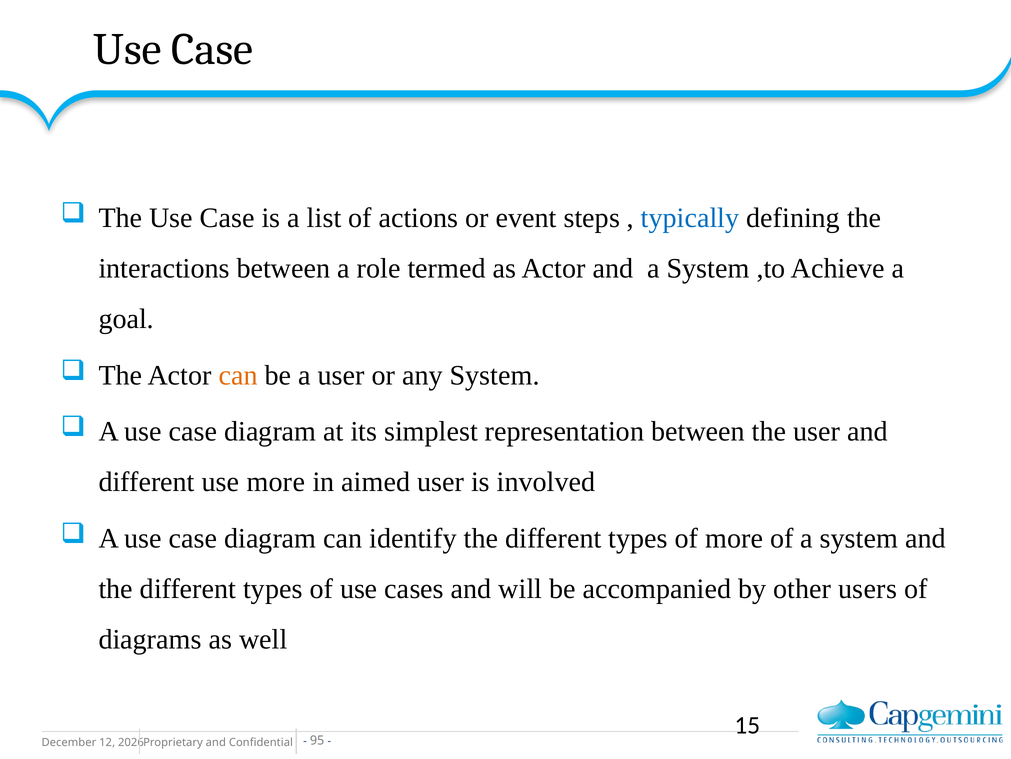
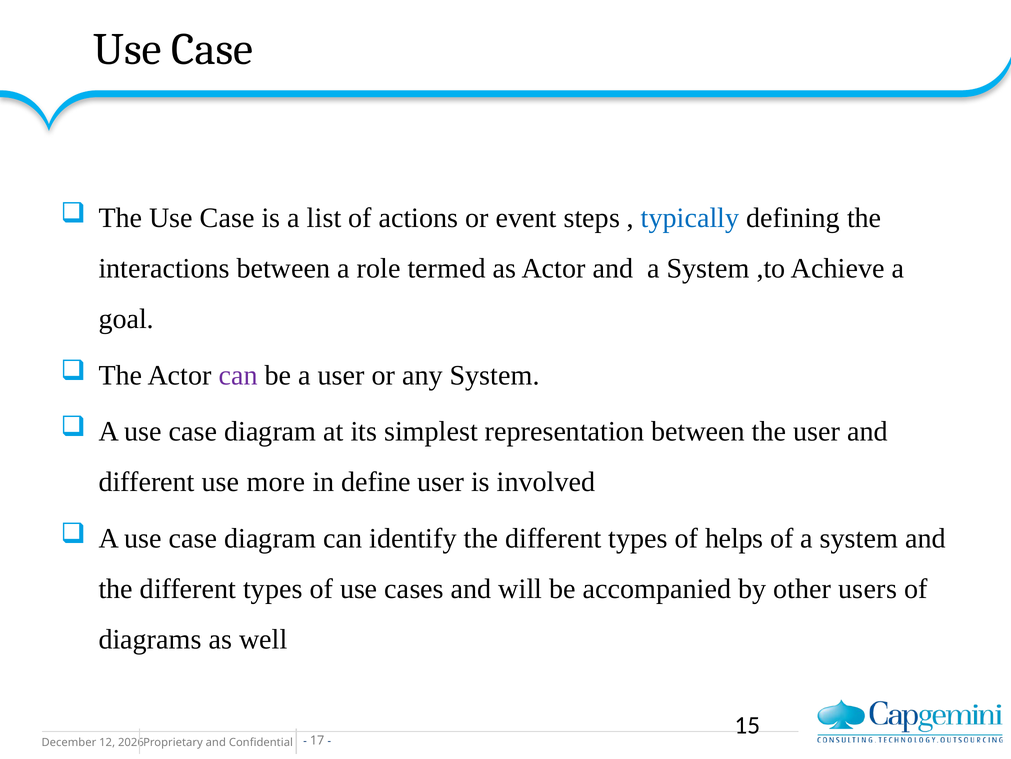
can colour: orange -> purple (238, 375)
aimed: aimed -> define (376, 482)
of more: more -> helps (734, 538)
95: 95 -> 17 (317, 740)
